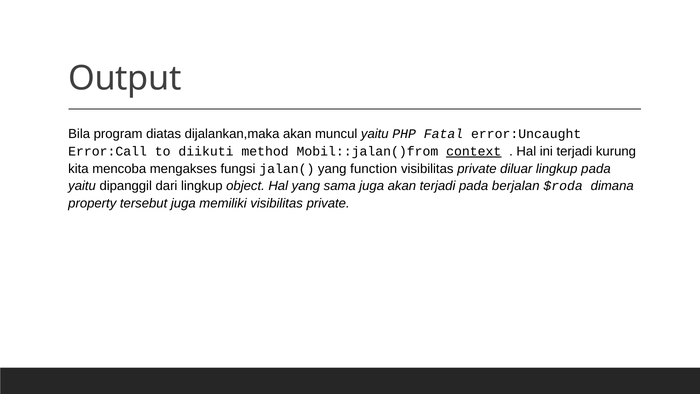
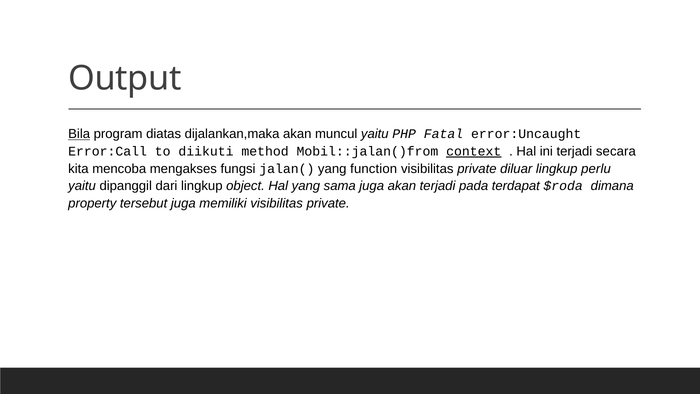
Bila underline: none -> present (79, 134)
kurung: kurung -> secara (616, 151)
lingkup pada: pada -> perlu (596, 169)
berjalan: berjalan -> terdapat (516, 186)
